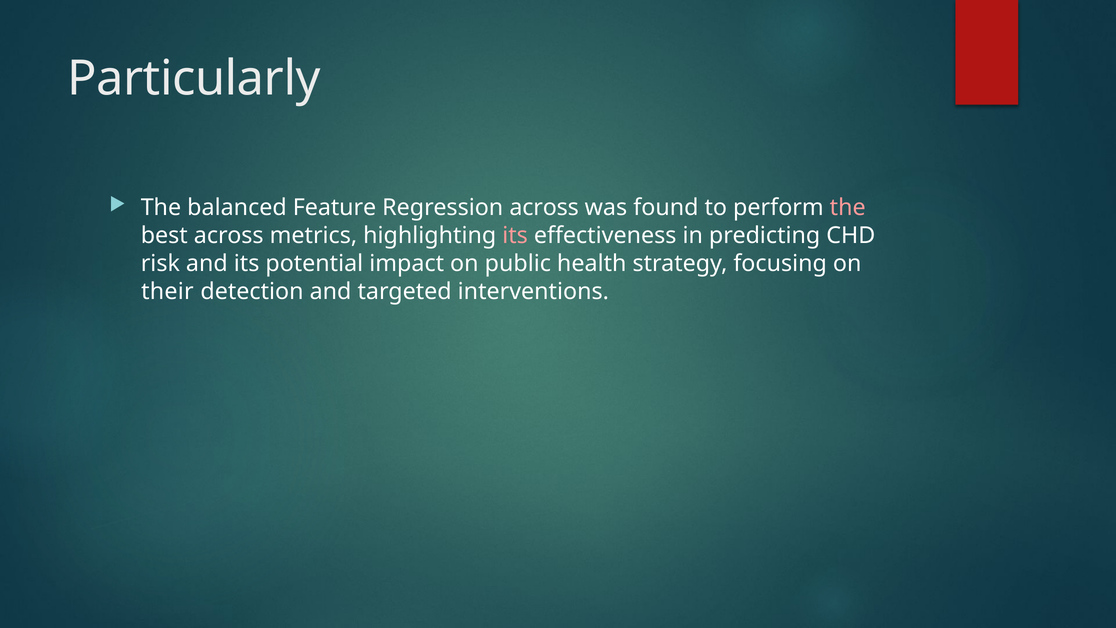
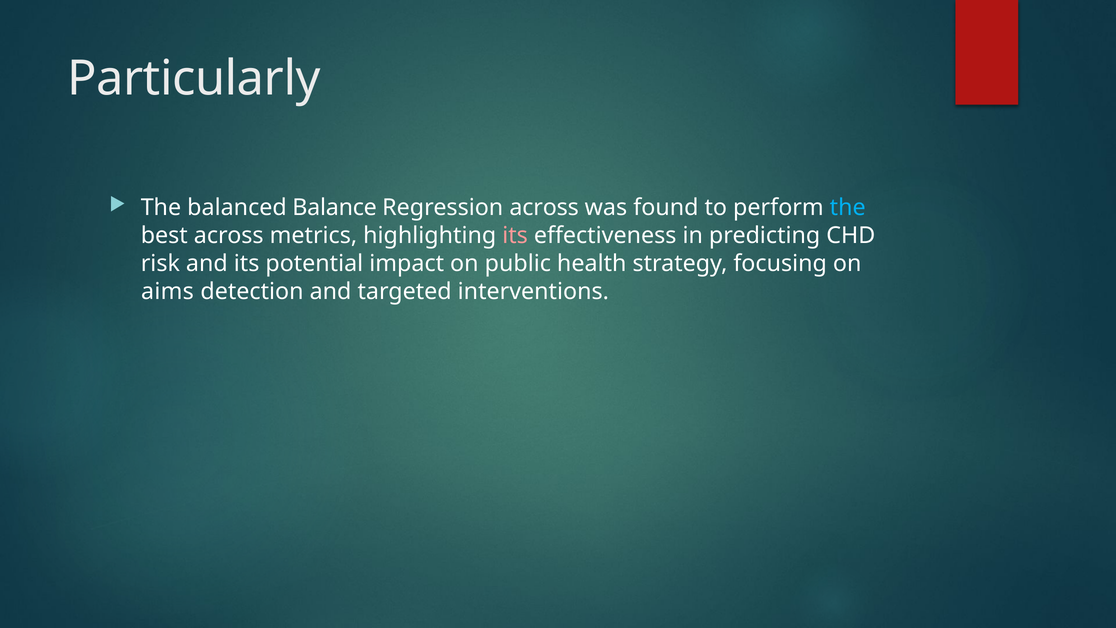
Feature: Feature -> Balance (335, 208)
the colour: pink -> light blue (848, 208)
their: their -> aims (167, 291)
